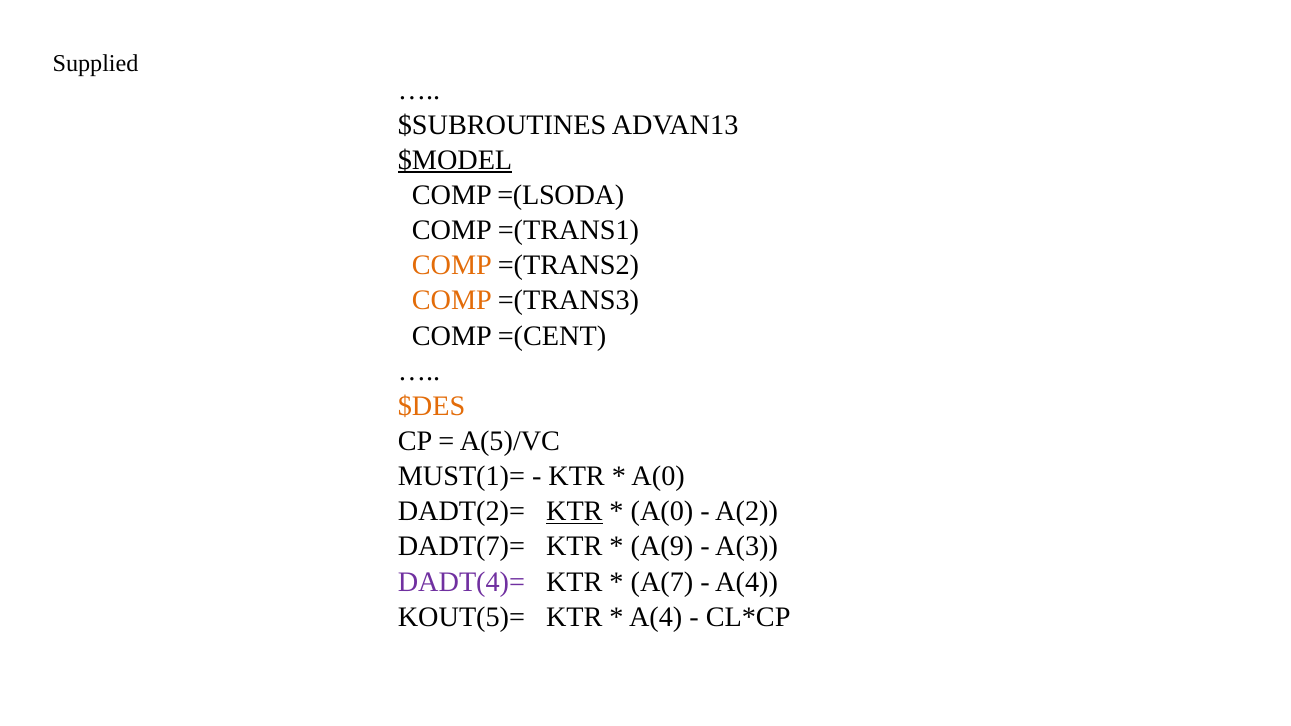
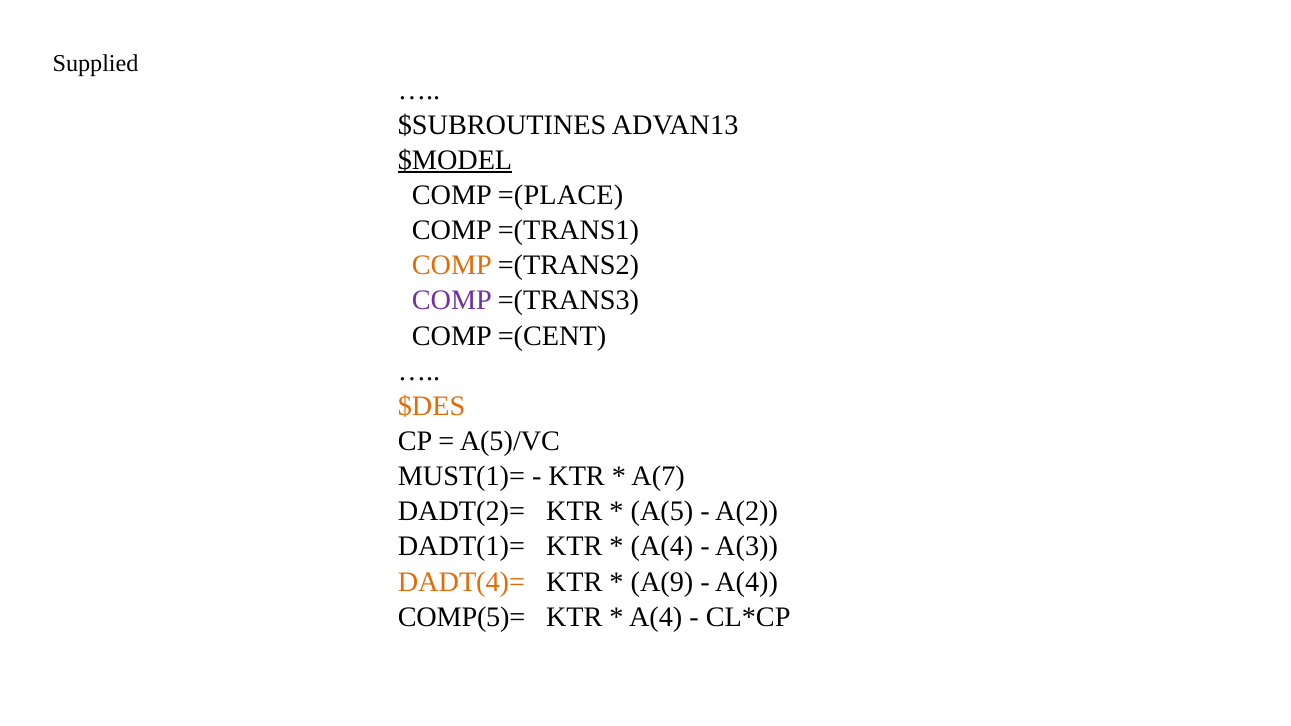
=(LSODA: =(LSODA -> =(PLACE (561, 195)
COMP colour: orange -> purple (452, 301)
A(0: A(0 -> A(7 (658, 476)
KTR underline: present -> none (574, 512)
A(0: A(0 -> A(5 (662, 512)
DADT(7)=: DADT(7)= -> DADT(1)= (461, 547)
A(9: A(9 -> A(4 (662, 547)
DADT(4)= colour: purple -> orange (461, 582)
A(7: A(7 -> A(9 (662, 582)
KOUT(5)=: KOUT(5)= -> COMP(5)= (462, 617)
